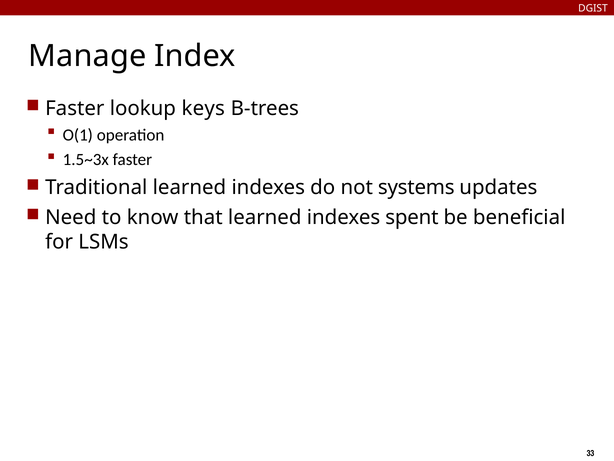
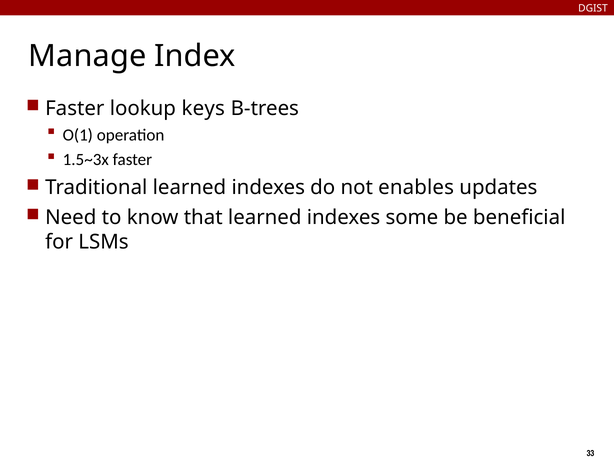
systems: systems -> enables (416, 188)
spent: spent -> some (412, 217)
